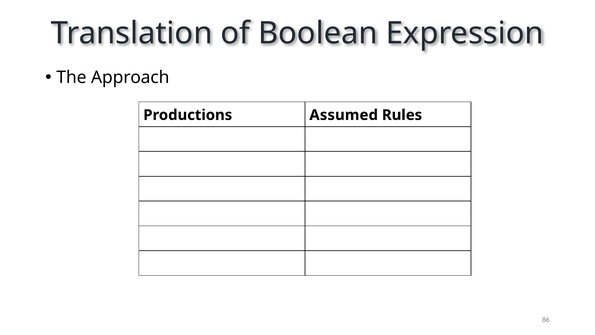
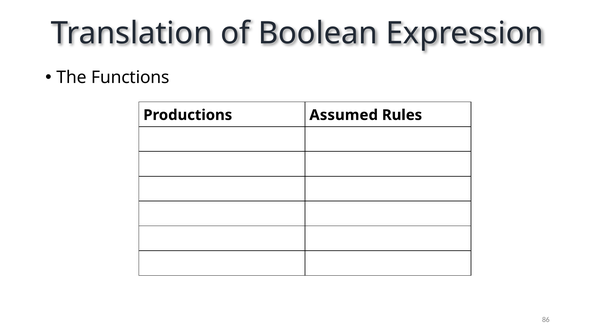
Approach: Approach -> Functions (130, 77)
